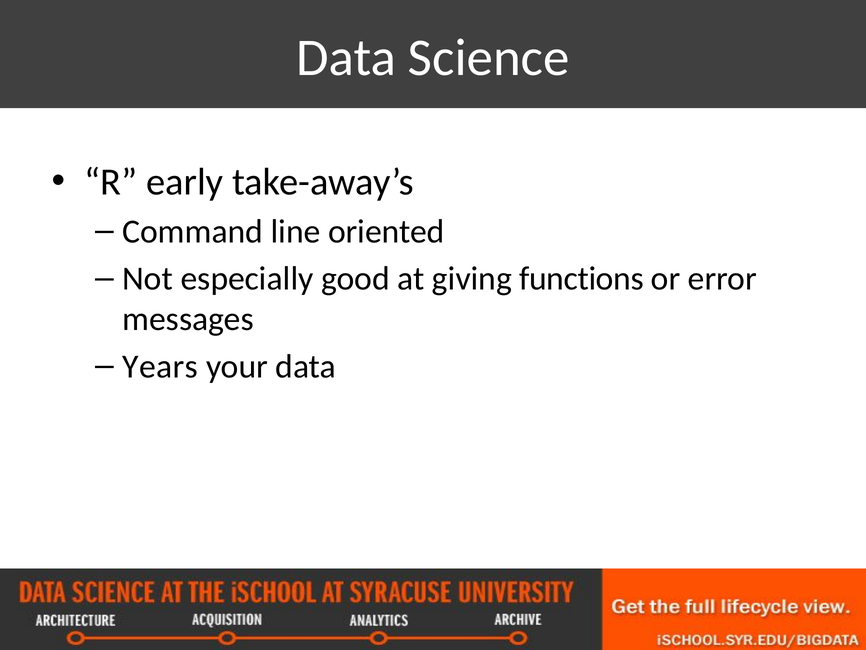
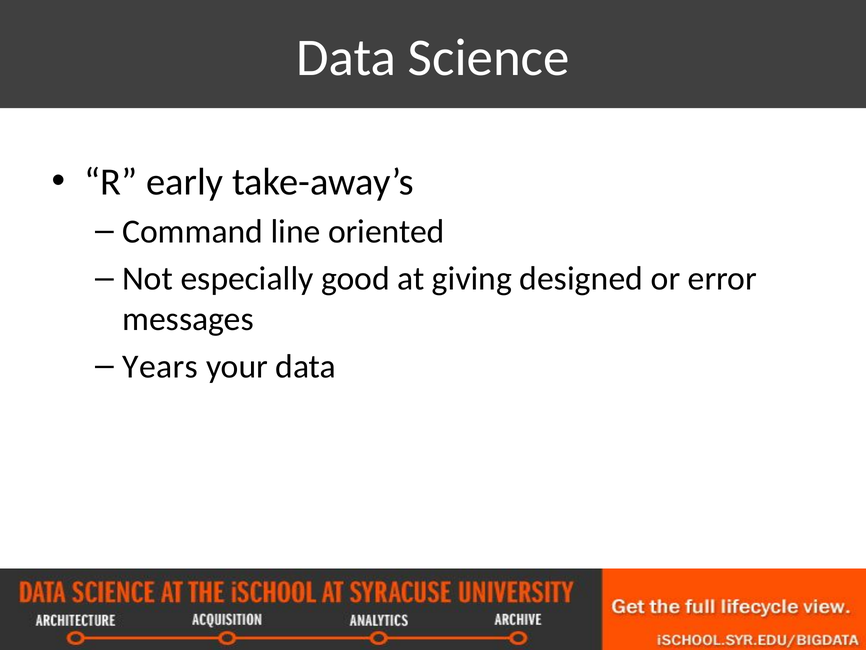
functions: functions -> designed (581, 279)
